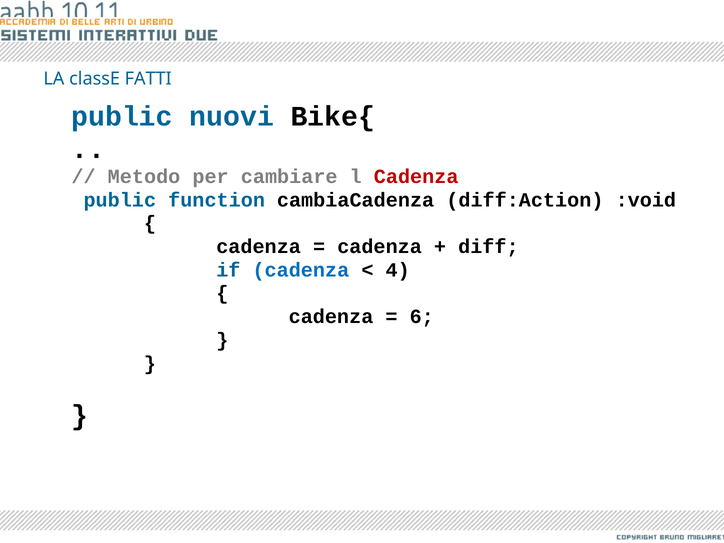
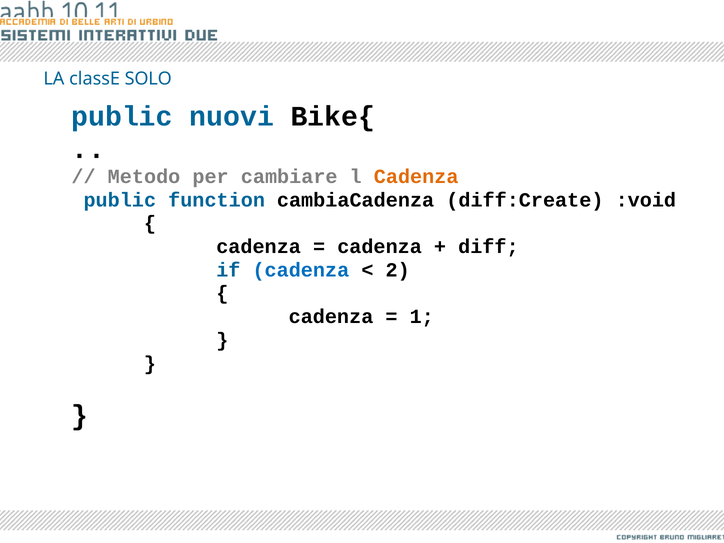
FATTI: FATTI -> SOLO (148, 79)
Cadenza colour: red -> orange (416, 177)
diff:Action: diff:Action -> diff:Create (525, 200)
4: 4 -> 2 (398, 270)
6: 6 -> 1 (422, 317)
